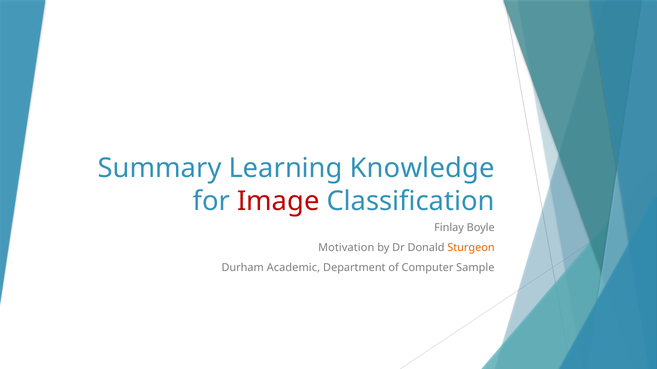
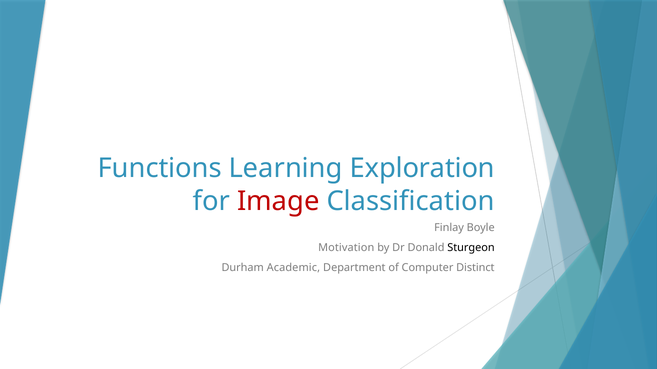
Summary: Summary -> Functions (160, 168)
Knowledge: Knowledge -> Exploration (422, 168)
Sturgeon colour: orange -> black (471, 248)
Sample: Sample -> Distinct (475, 268)
